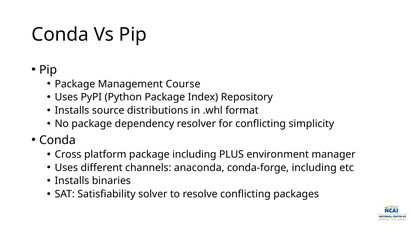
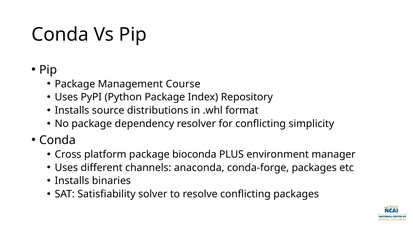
package including: including -> bioconda (194, 155)
conda-forge including: including -> packages (314, 168)
